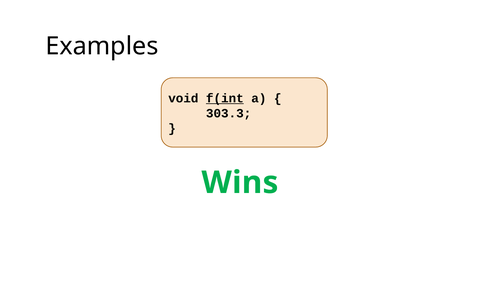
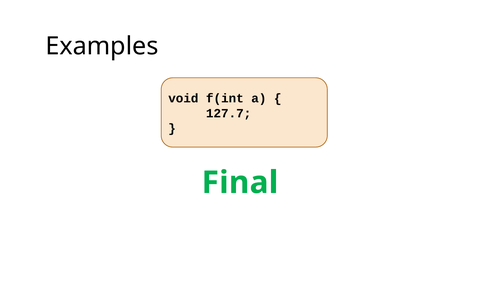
f(int underline: present -> none (225, 98)
303.3: 303.3 -> 127.7 (229, 113)
Wins: Wins -> Final (240, 183)
